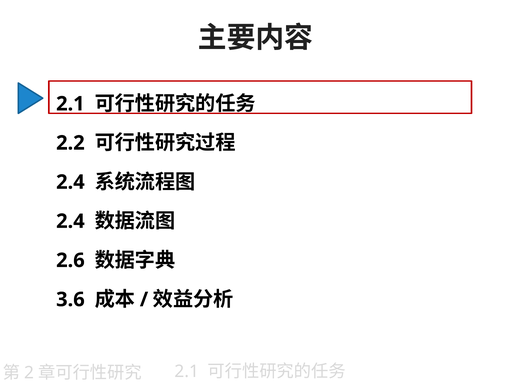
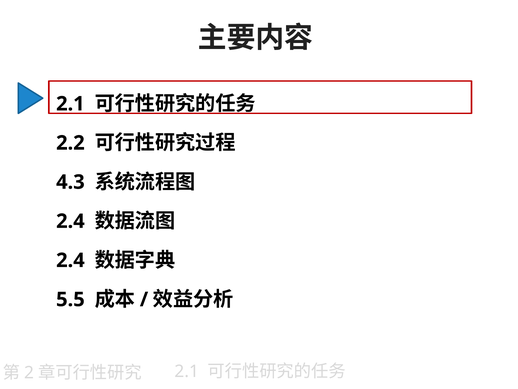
2.4: 2.4 -> 4.3 (70, 182)
2.6: 2.6 -> 2.4 (70, 260)
3.6: 3.6 -> 5.5 (70, 299)
